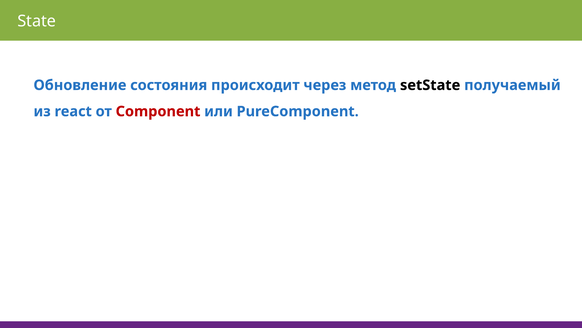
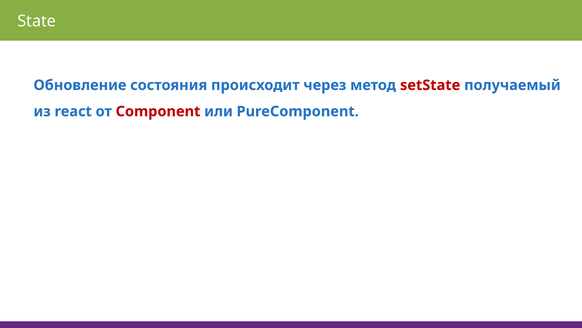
setState colour: black -> red (430, 85)
